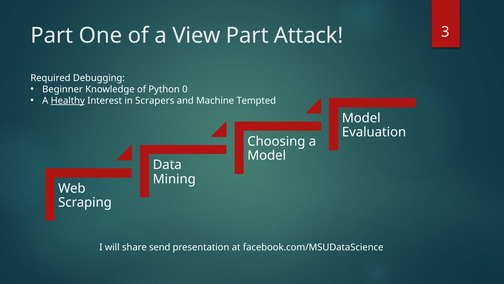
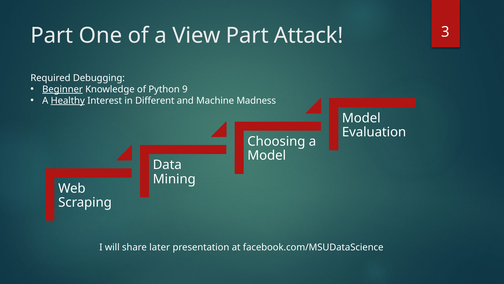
Beginner underline: none -> present (63, 89)
0: 0 -> 9 (185, 89)
Scrapers: Scrapers -> Different (155, 100)
Tempted: Tempted -> Madness (256, 100)
send: send -> later (160, 247)
